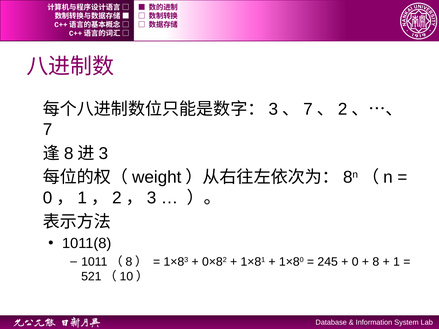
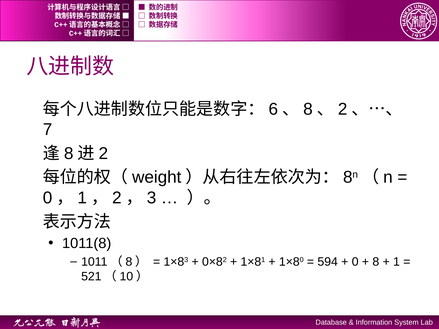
3: 3 -> 6 (273, 109)
7: 7 -> 8 (308, 109)
3: 3 -> 2 (103, 154)
245: 245 -> 594 (328, 262)
